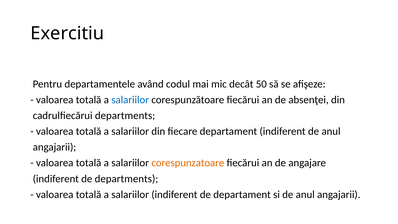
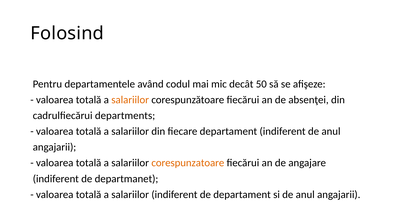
Exercitiu: Exercitiu -> Folosind (67, 33)
salariilor colour: blue -> orange (130, 100)
de departments: departments -> departmanet (127, 179)
